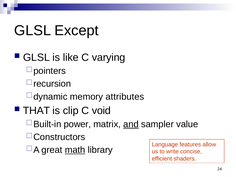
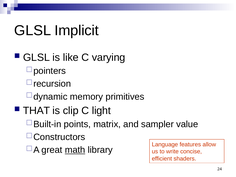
Except: Except -> Implicit (77, 31)
attributes: attributes -> primitives (125, 97)
void: void -> light (101, 111)
power: power -> points (77, 124)
and underline: present -> none (131, 124)
